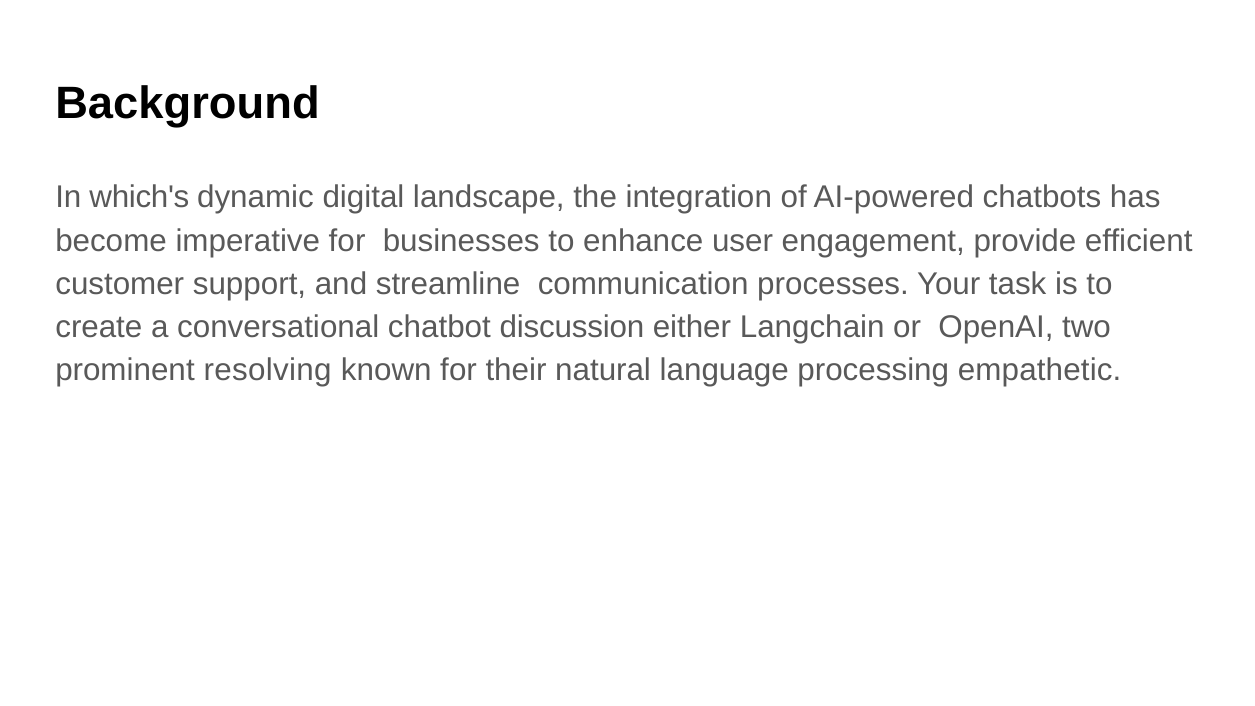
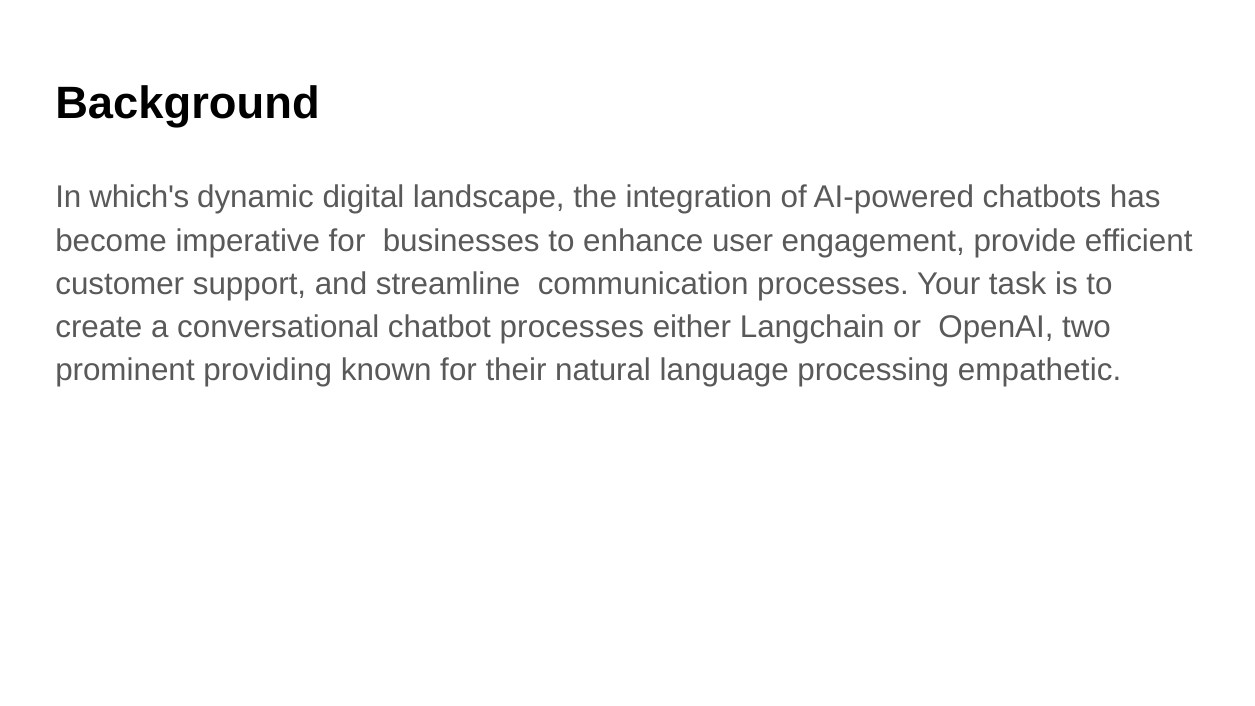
chatbot discussion: discussion -> processes (572, 327)
resolving: resolving -> providing (268, 370)
